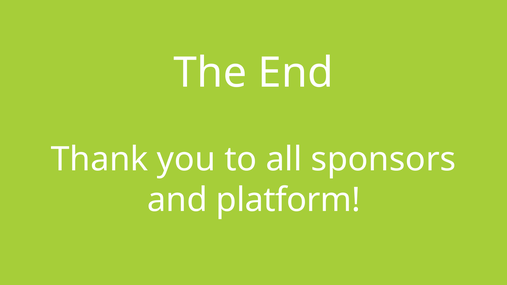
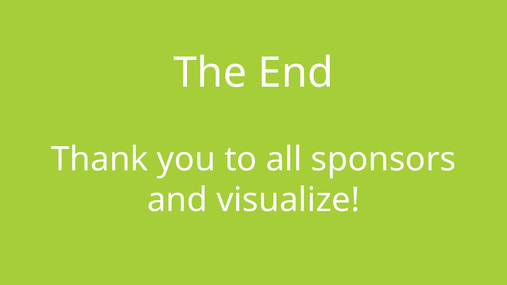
platform: platform -> visualize (288, 200)
